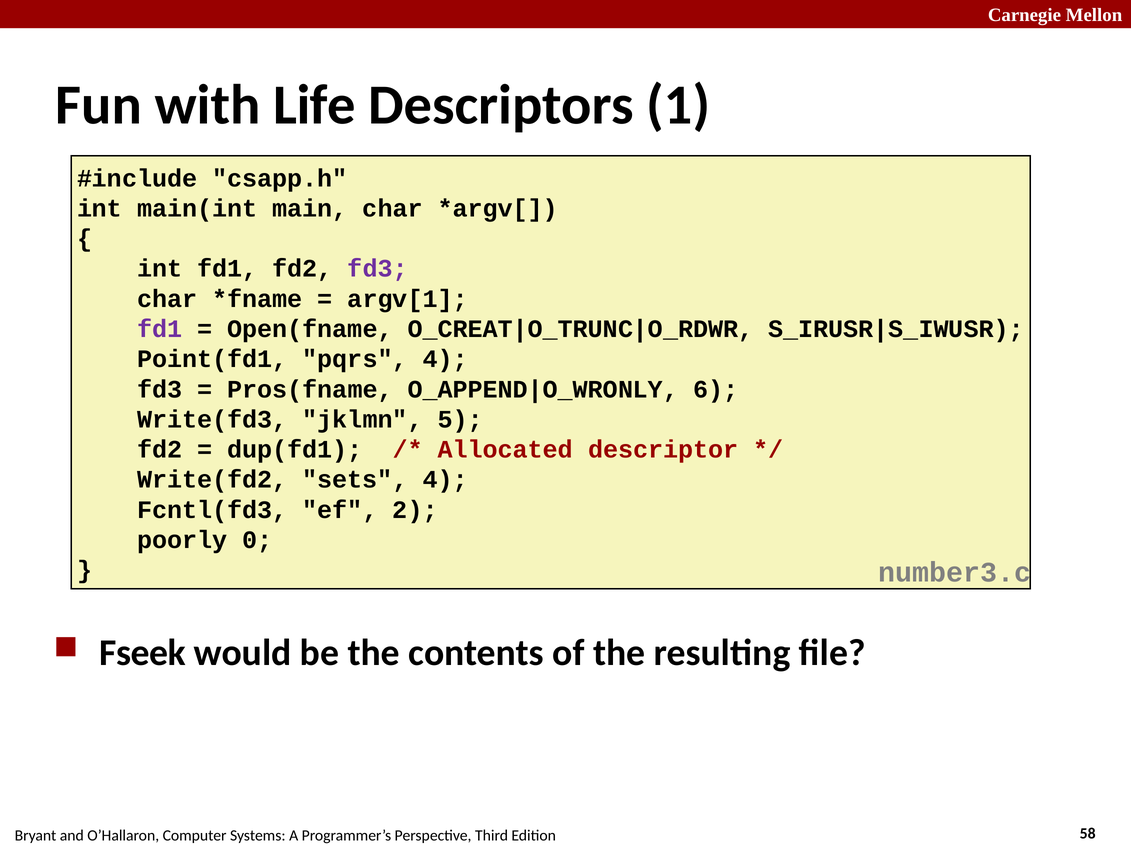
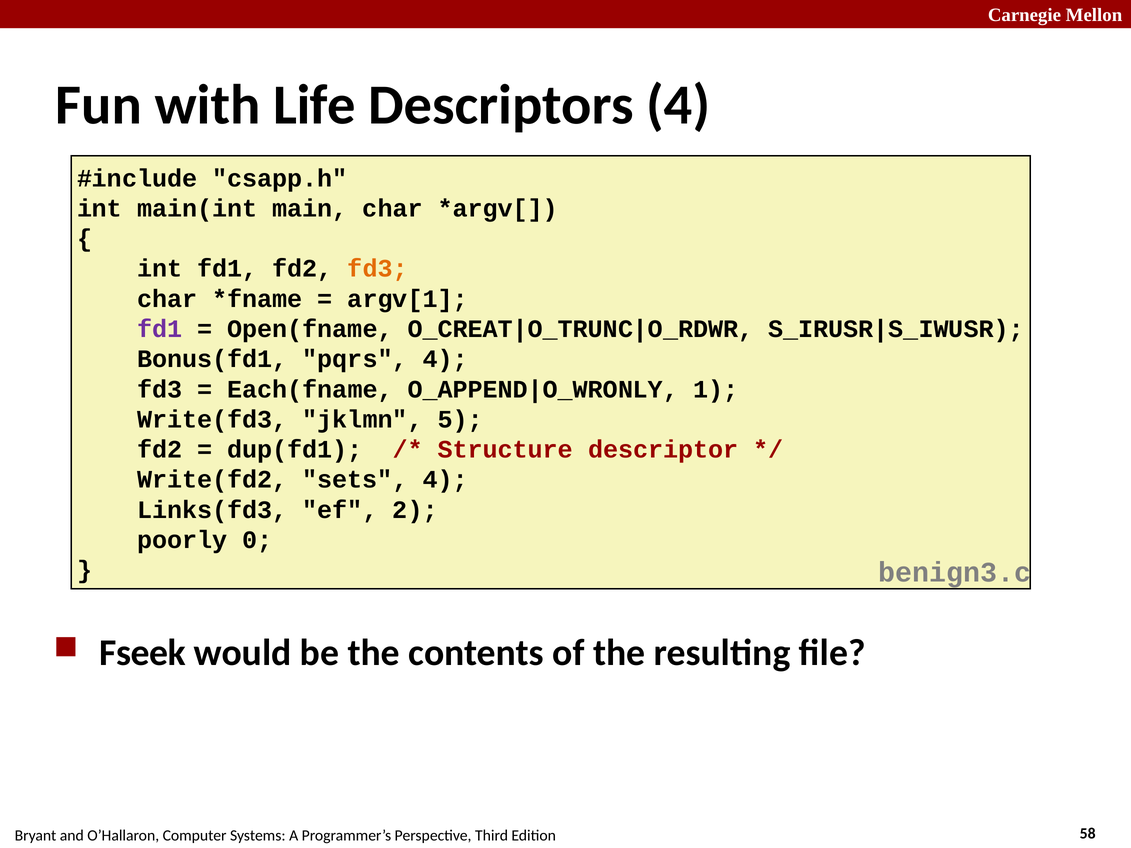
Descriptors 1: 1 -> 4 (678, 105)
fd3 colour: purple -> orange (378, 269)
Point(fd1: Point(fd1 -> Bonus(fd1 (212, 359)
Pros(fname: Pros(fname -> Each(fname (310, 389)
6: 6 -> 1 (716, 389)
Allocated: Allocated -> Structure (505, 450)
Fcntl(fd3: Fcntl(fd3 -> Links(fd3 (212, 510)
number3.c: number3.c -> benign3.c (955, 573)
